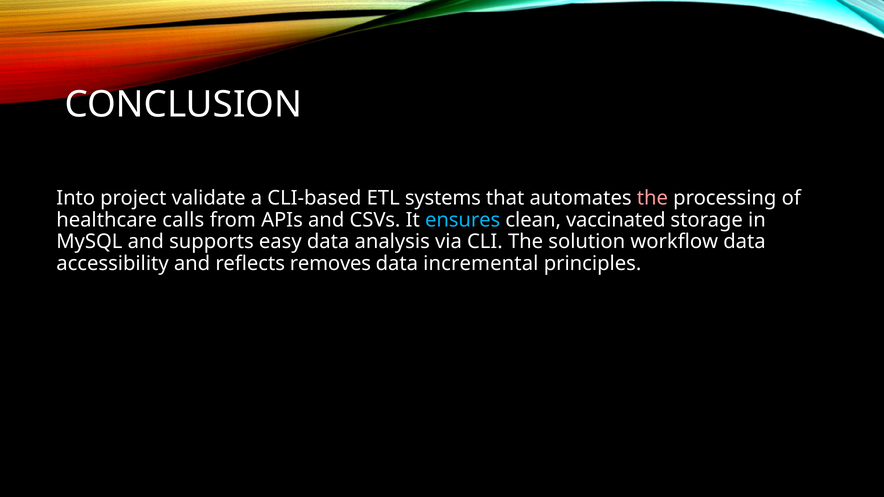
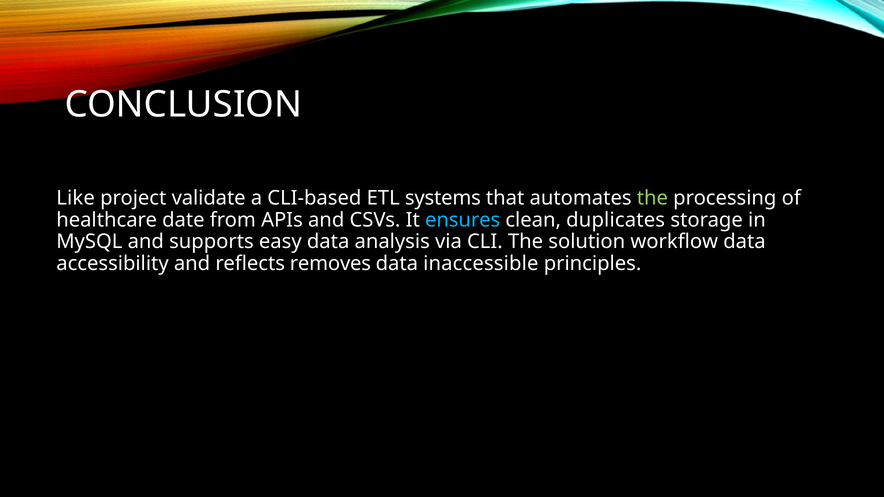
Into: Into -> Like (76, 198)
the colour: pink -> light green (652, 198)
calls: calls -> date (183, 220)
vaccinated: vaccinated -> duplicates (616, 220)
incremental: incremental -> inaccessible (481, 264)
